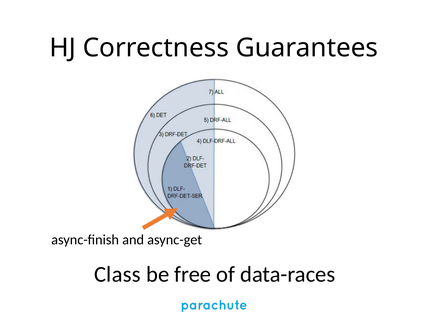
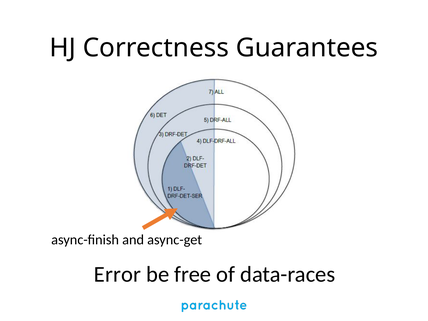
Class: Class -> Error (117, 274)
